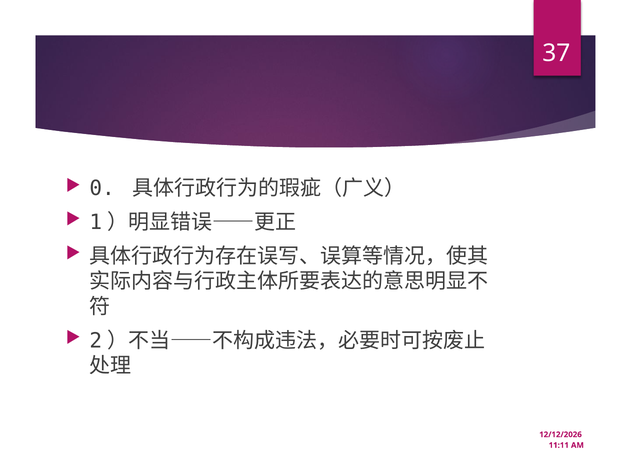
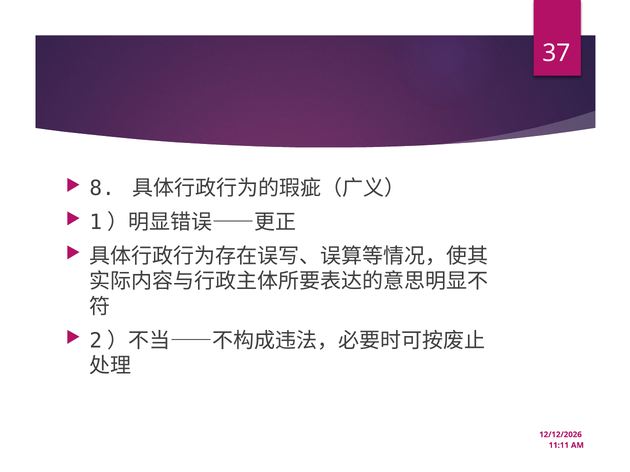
0: 0 -> 8 (102, 189)
